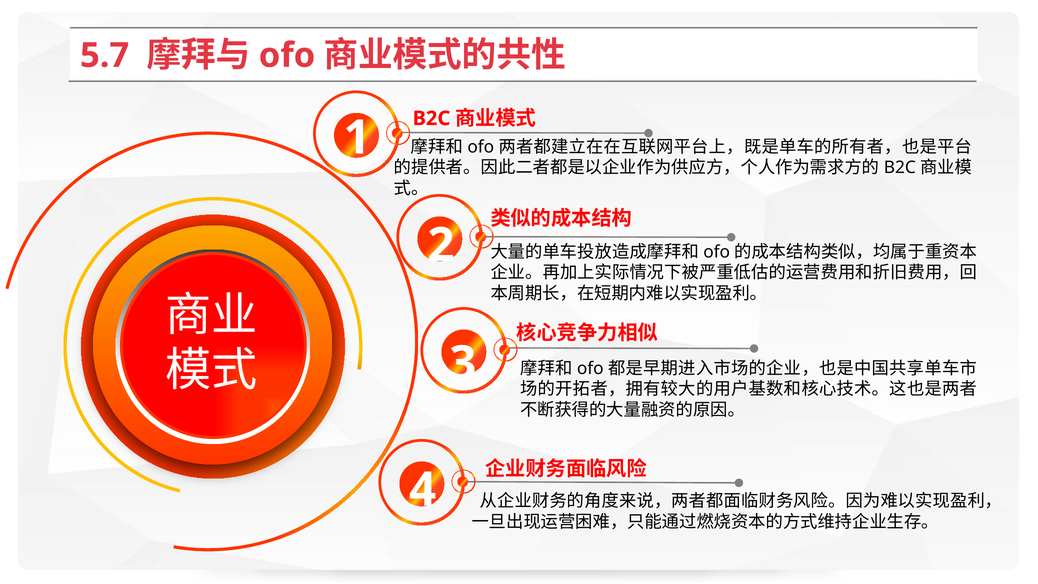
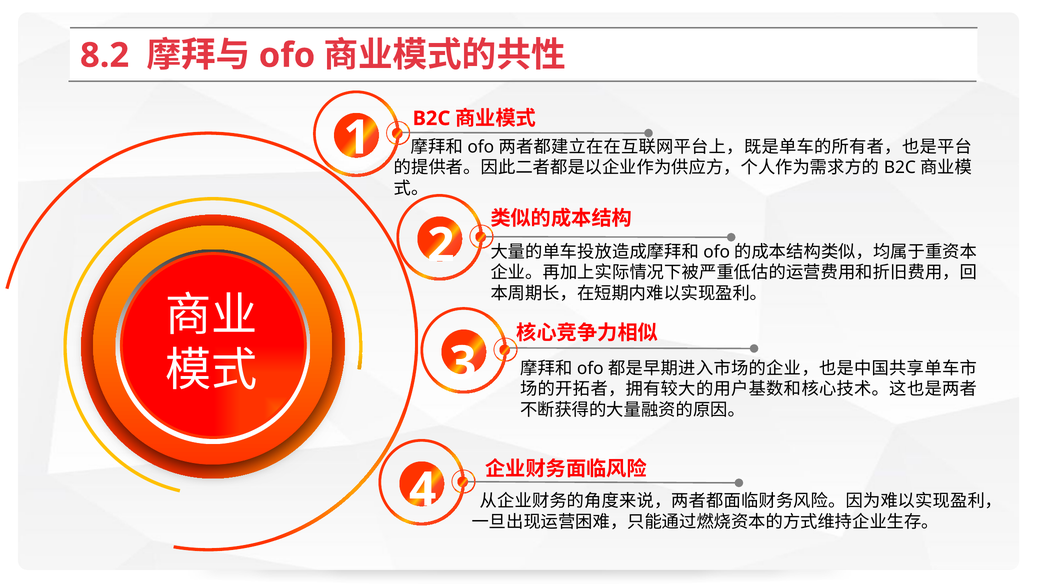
5.7: 5.7 -> 8.2 (105, 55)
